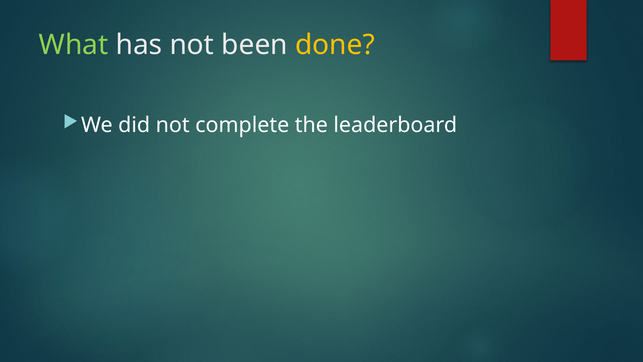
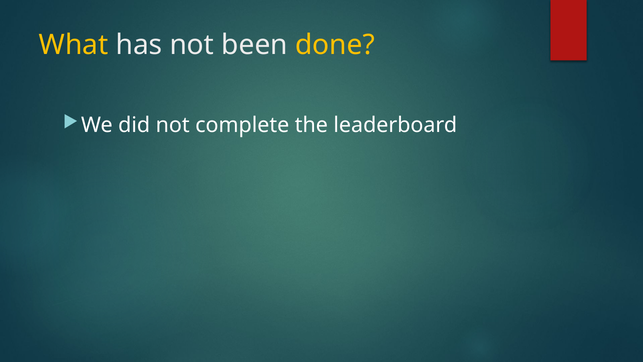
What colour: light green -> yellow (74, 45)
